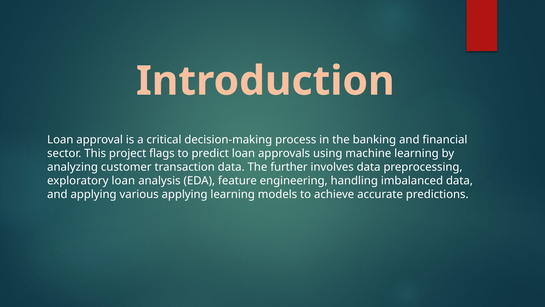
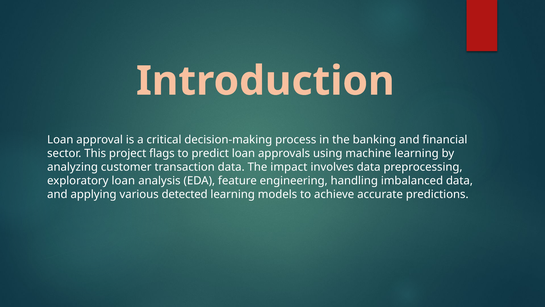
further: further -> impact (289, 167)
various applying: applying -> detected (185, 194)
